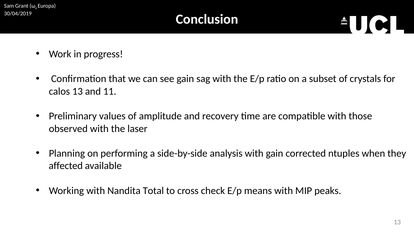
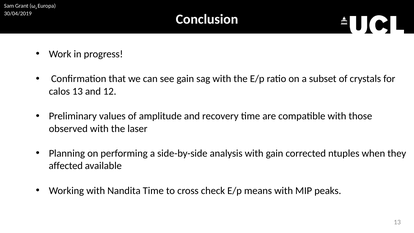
11: 11 -> 12 (110, 91)
Nandita Total: Total -> Time (153, 191)
